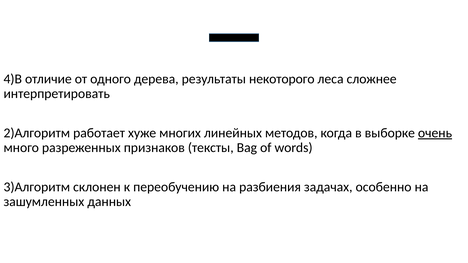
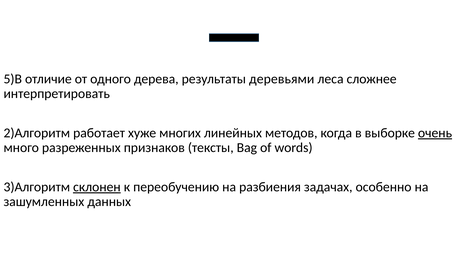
4)В: 4)В -> 5)В (13, 79)
некоторого: некоторого -> деревьями (282, 79)
склонен underline: none -> present (97, 187)
